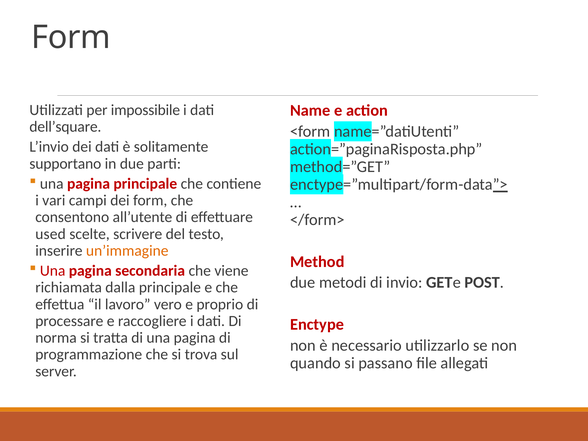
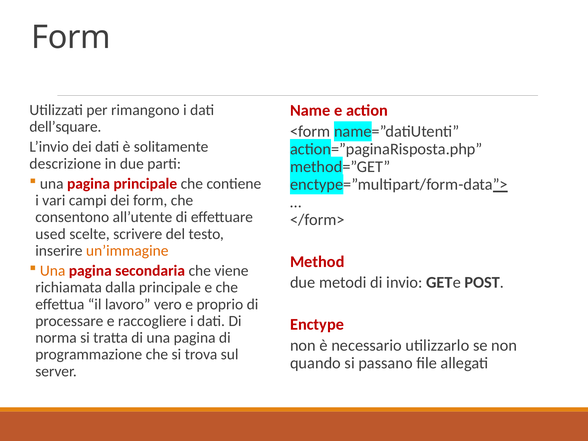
impossibile: impossibile -> rimangono (145, 110)
supportano: supportano -> descrizione (65, 164)
Una colour: red -> orange (53, 271)
